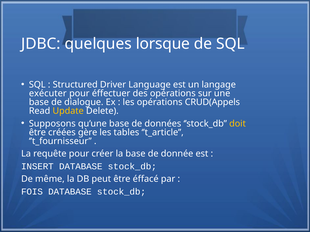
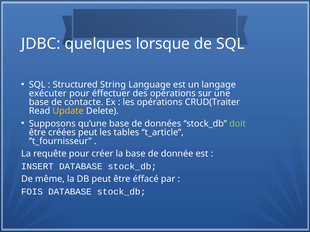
Driver: Driver -> String (113, 85)
dialogue: dialogue -> contacte (84, 102)
CRUD(Appels: CRUD(Appels -> CRUD(Traiter (212, 102)
doit colour: yellow -> light green (238, 124)
créées gère: gère -> peut (88, 133)
